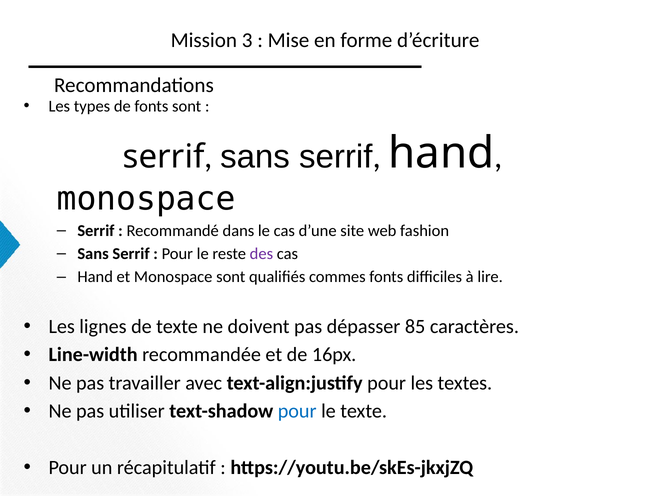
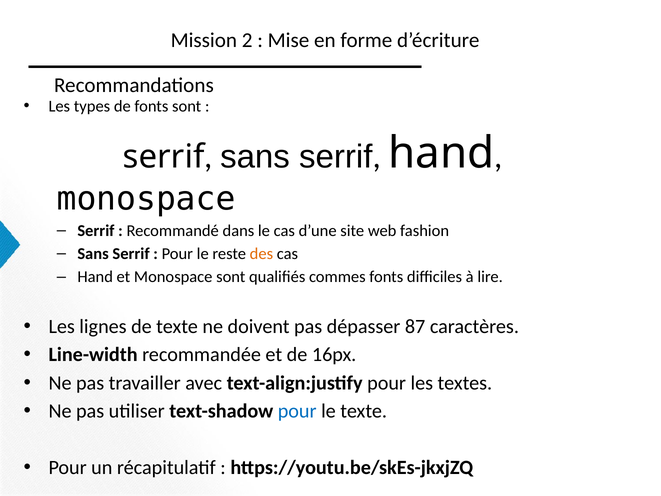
3: 3 -> 2 (247, 40)
des colour: purple -> orange (261, 254)
85: 85 -> 87 (415, 326)
